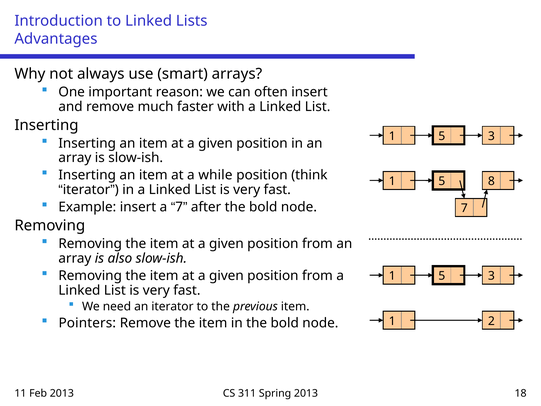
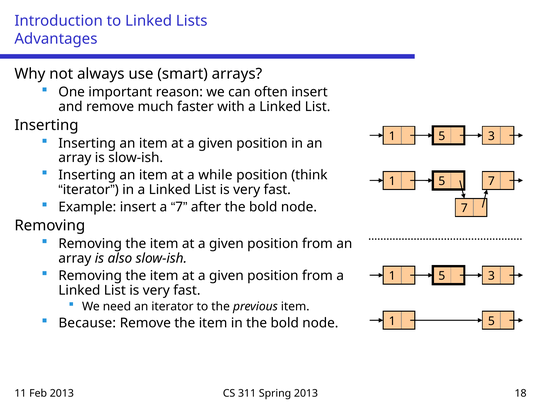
8: 8 -> 7 (491, 181)
Pointers: Pointers -> Because (87, 323)
2: 2 -> 5 (491, 321)
